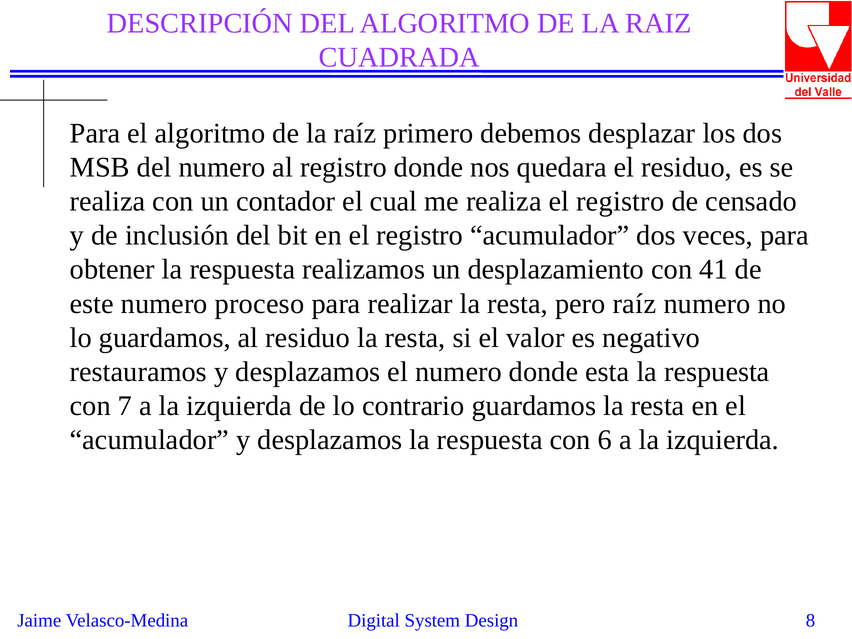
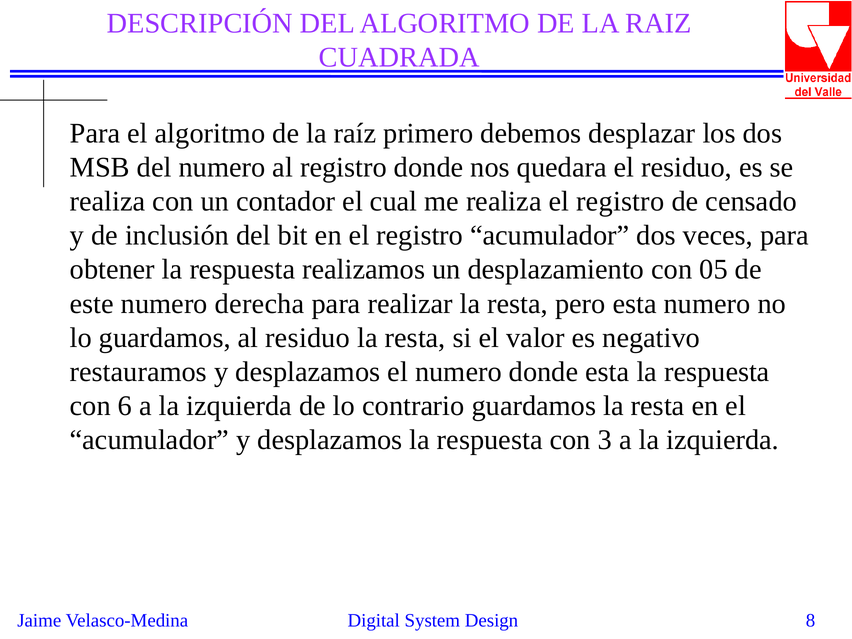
41: 41 -> 05 (714, 270)
proceso: proceso -> derecha (260, 304)
pero raíz: raíz -> esta (635, 304)
7: 7 -> 6 (125, 406)
6: 6 -> 3 (605, 440)
